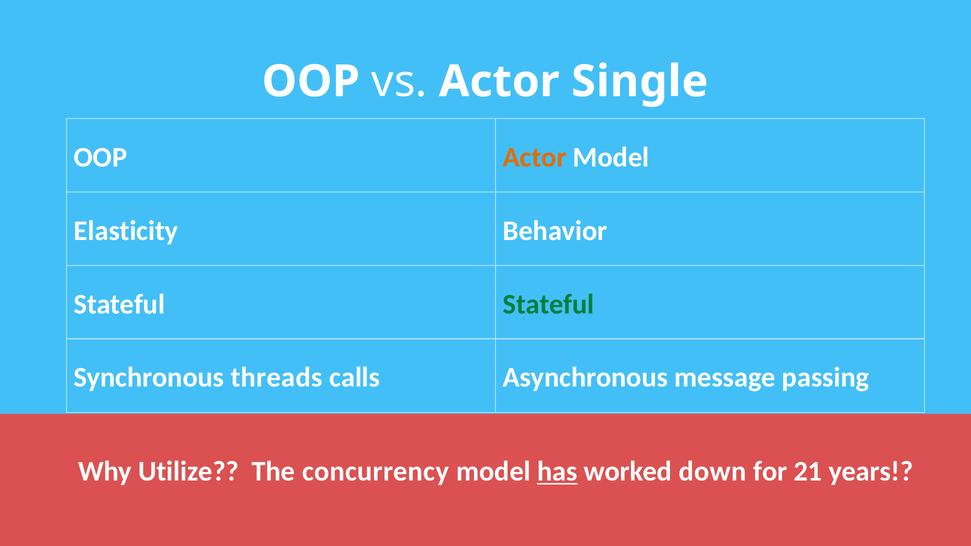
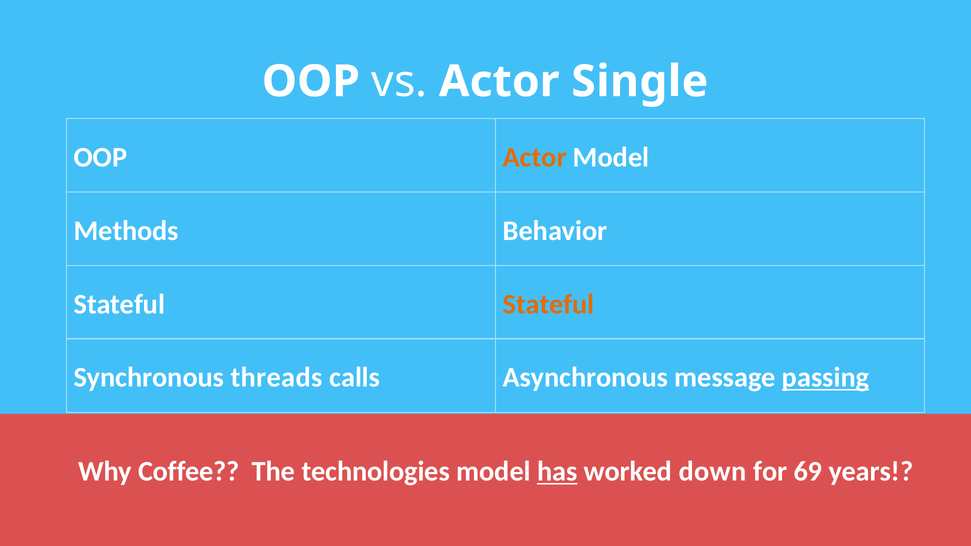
Elasticity: Elasticity -> Methods (126, 231)
Stateful colour: green -> orange (548, 305)
passing underline: none -> present (826, 378)
Utilize: Utilize -> Coffee (189, 472)
concurrency: concurrency -> technologies (376, 472)
21: 21 -> 69 (808, 472)
